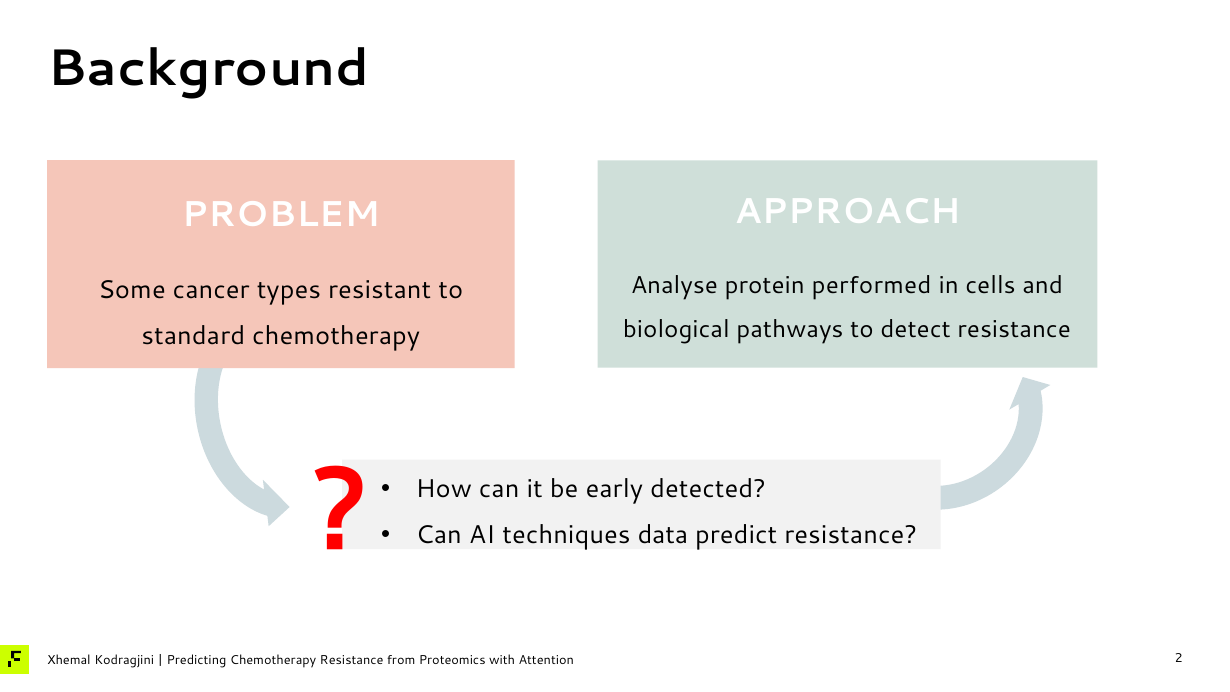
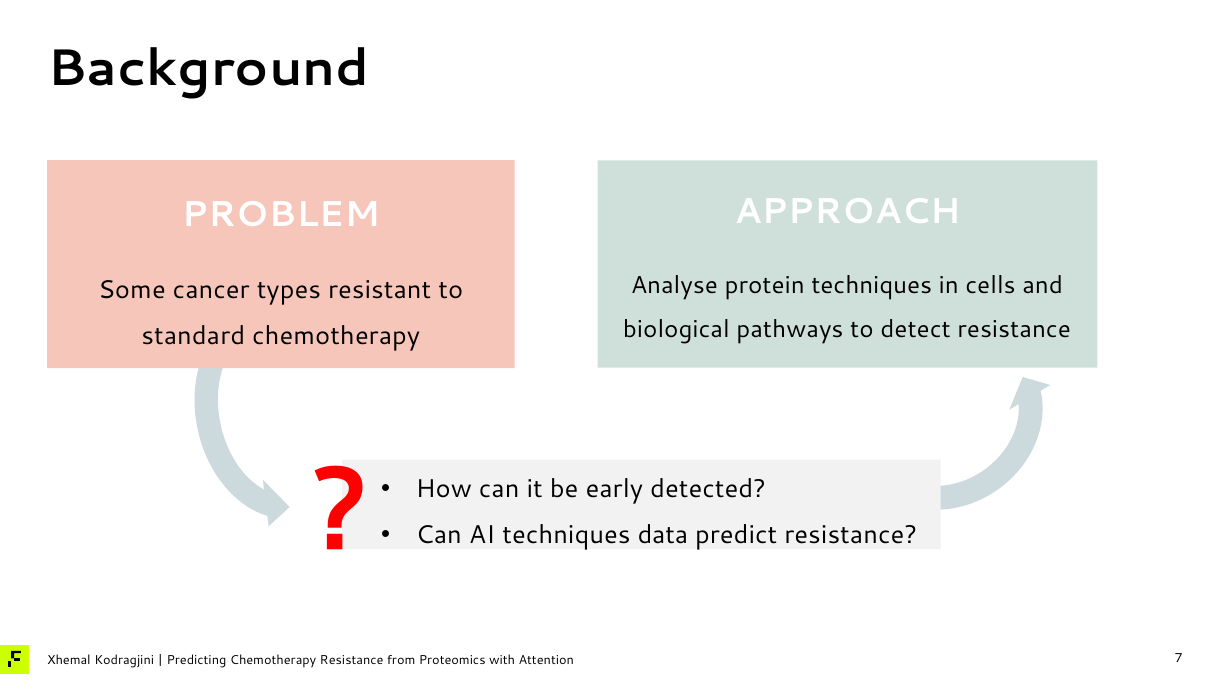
protein performed: performed -> techniques (872, 285)
2: 2 -> 7 (1179, 659)
